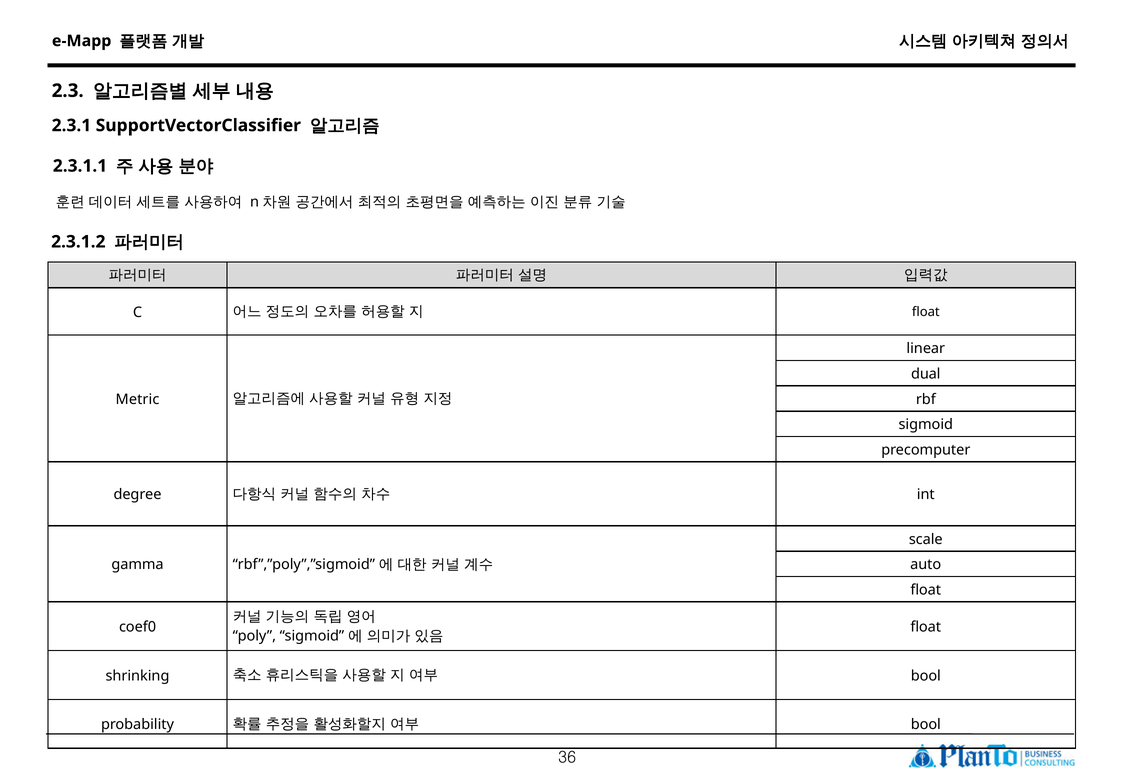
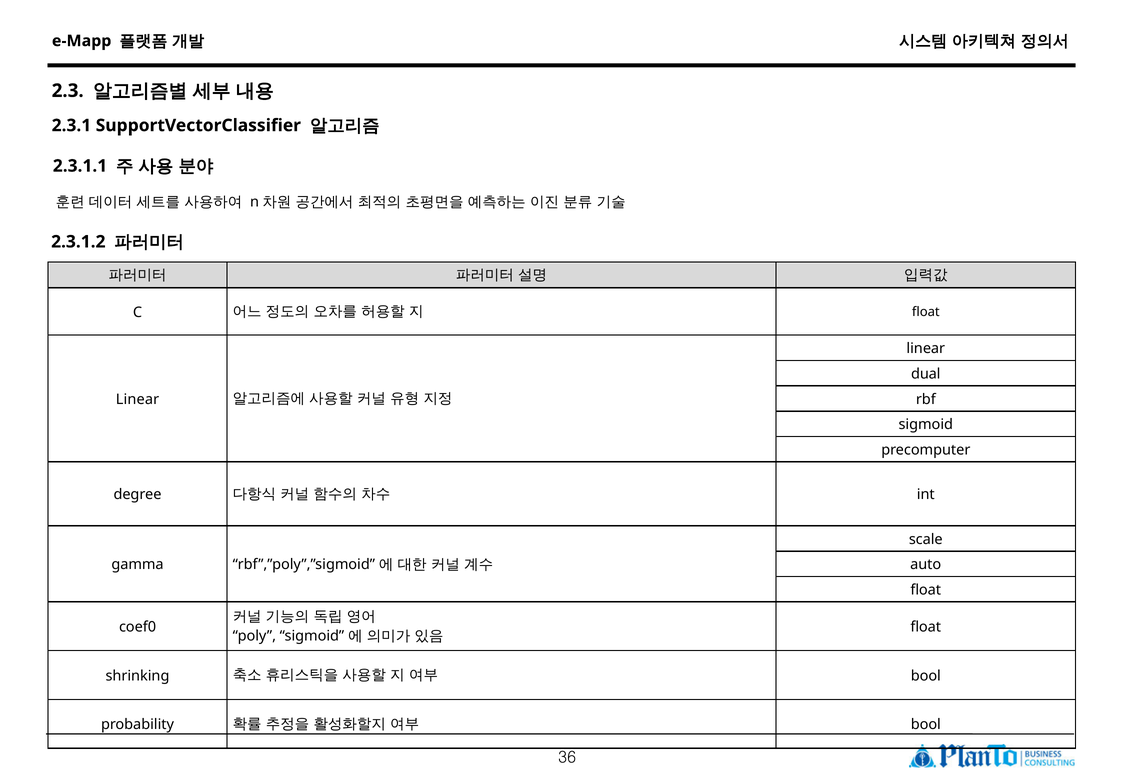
Metric: Metric -> Linear (137, 399)
